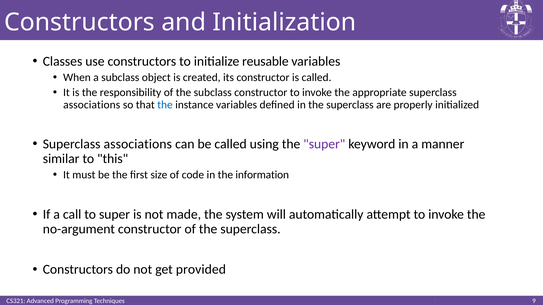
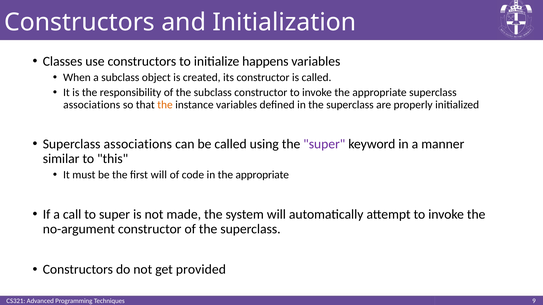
reusable: reusable -> happens (265, 61)
the colour: blue -> orange (165, 105)
first size: size -> will (159, 175)
in the information: information -> appropriate (262, 175)
